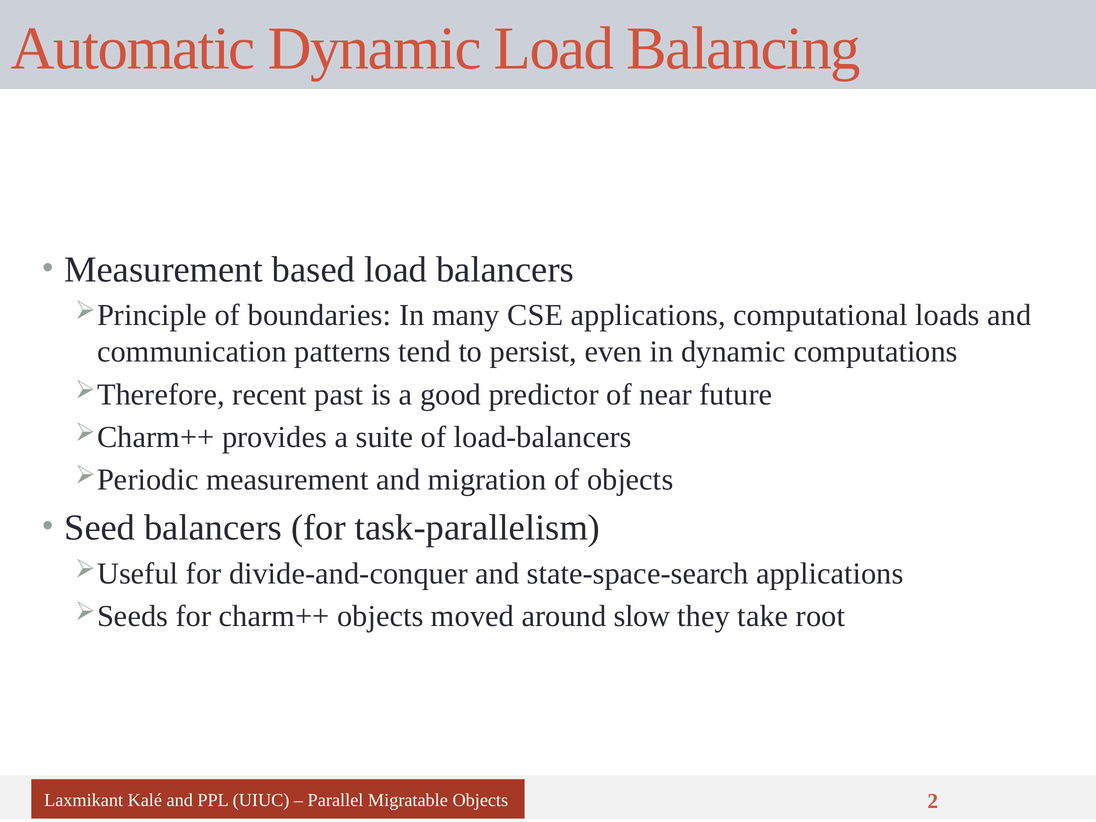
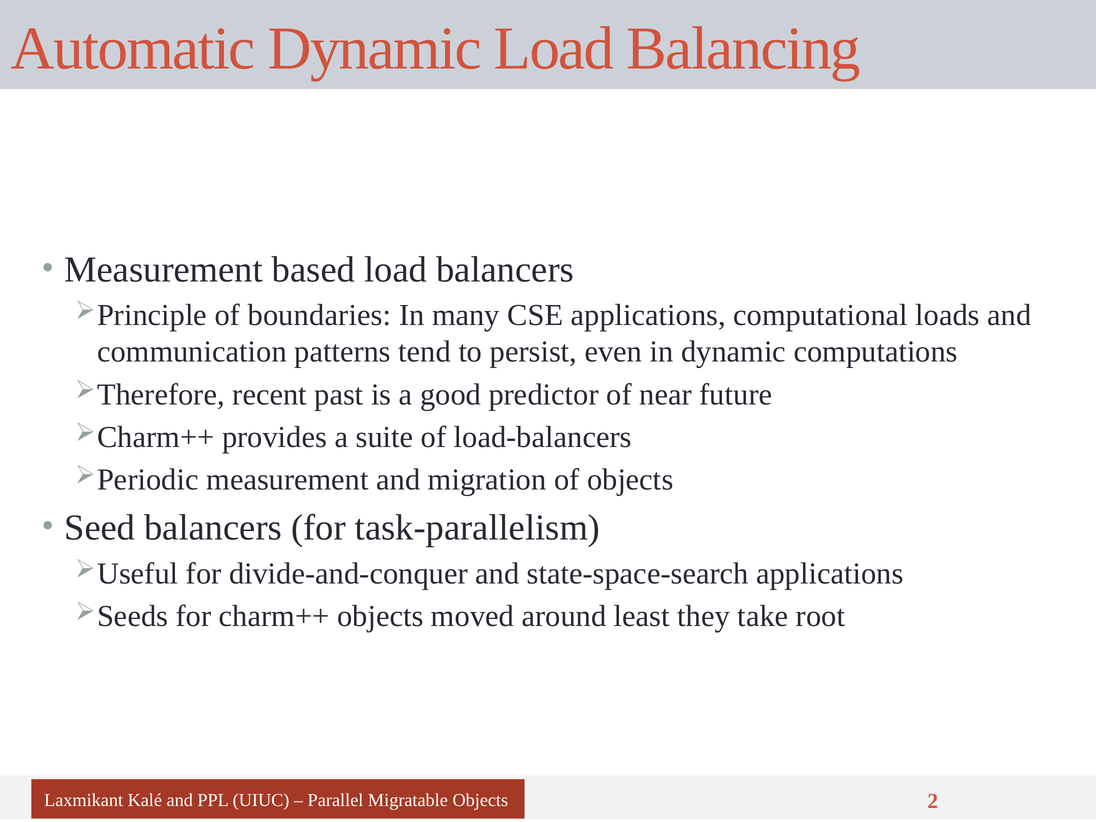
slow: slow -> least (642, 616)
